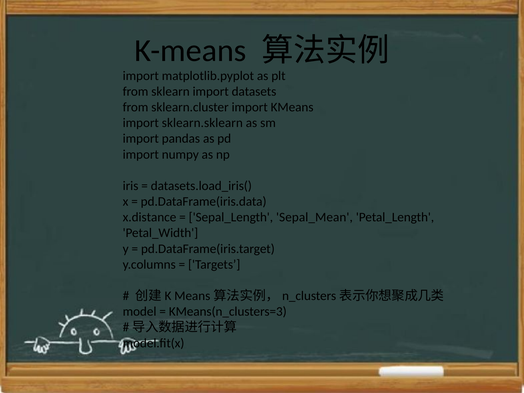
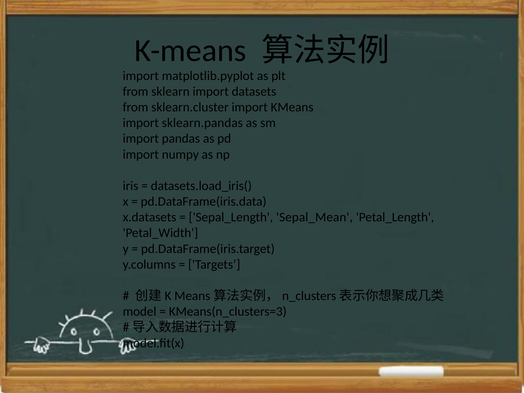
sklearn.sklearn: sklearn.sklearn -> sklearn.pandas (202, 123)
x.distance: x.distance -> x.datasets (150, 217)
